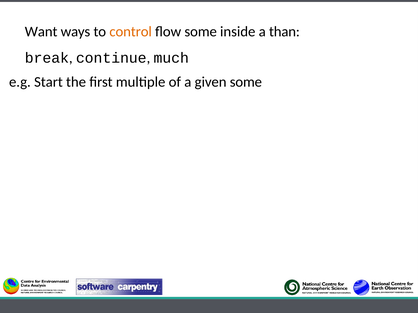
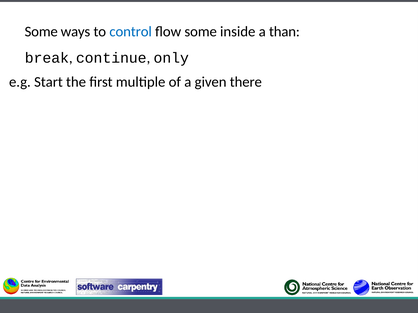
Want: Want -> Some (41, 32)
control colour: orange -> blue (131, 32)
much: much -> only (171, 58)
given some: some -> there (246, 82)
